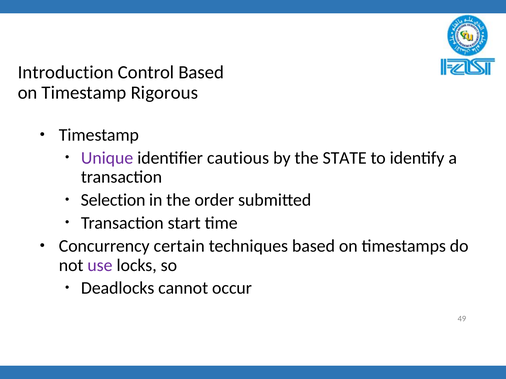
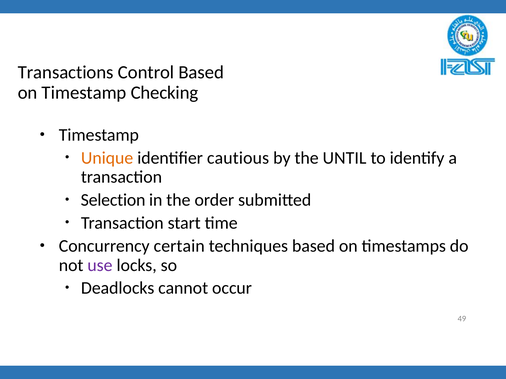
Introduction: Introduction -> Transactions (66, 73)
Rigorous: Rigorous -> Checking (165, 93)
Unique colour: purple -> orange (107, 158)
STATE: STATE -> UNTIL (345, 158)
